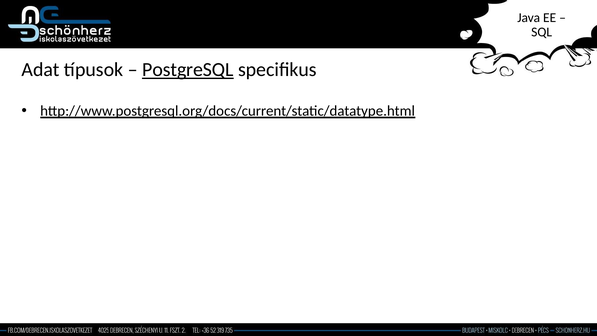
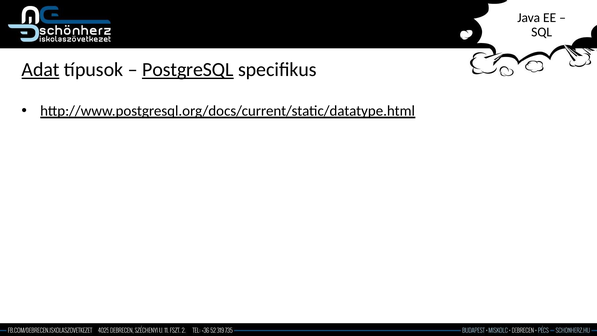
Adat underline: none -> present (41, 70)
